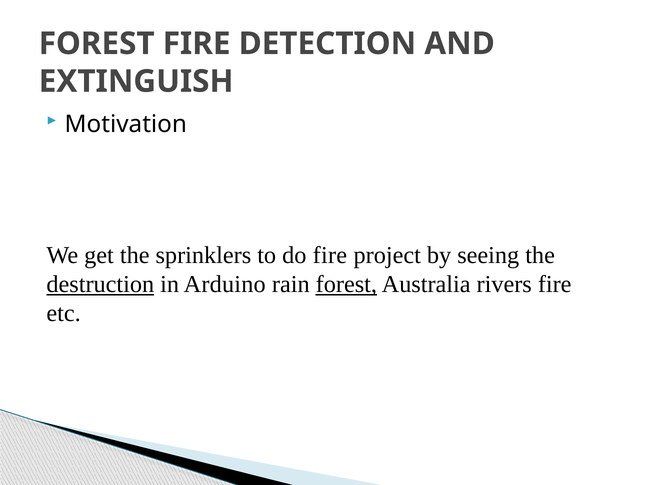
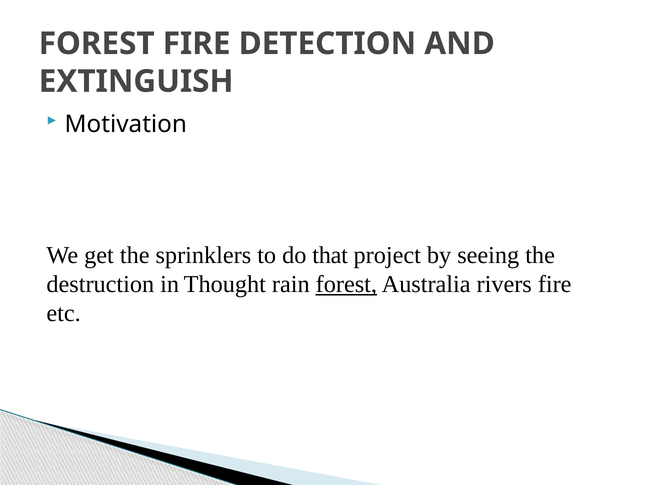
do fire: fire -> that (330, 255)
destruction underline: present -> none (100, 284)
Arduino: Arduino -> Thought (225, 284)
